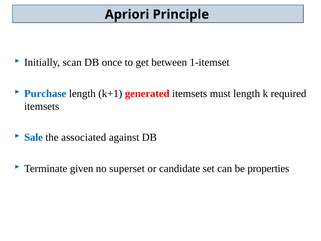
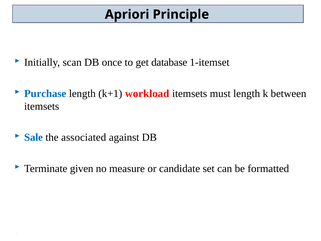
between: between -> database (169, 62)
generated: generated -> workload (147, 93)
required: required -> between (289, 93)
superset: superset -> measure (127, 168)
properties: properties -> formatted (268, 168)
